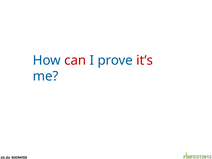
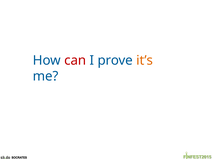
it’s colour: red -> orange (145, 60)
